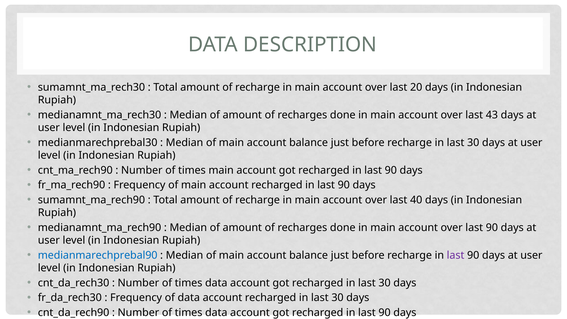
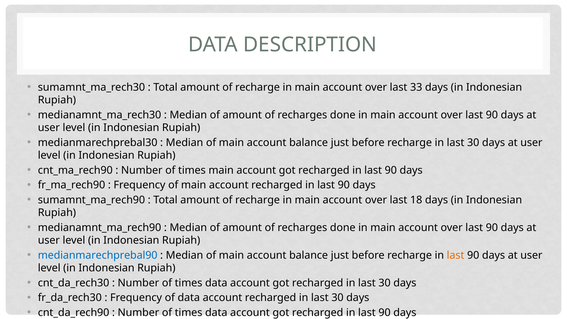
20: 20 -> 33 (416, 87)
43: 43 -> 90 (492, 115)
40: 40 -> 18 (416, 200)
last colour: purple -> orange (456, 255)
